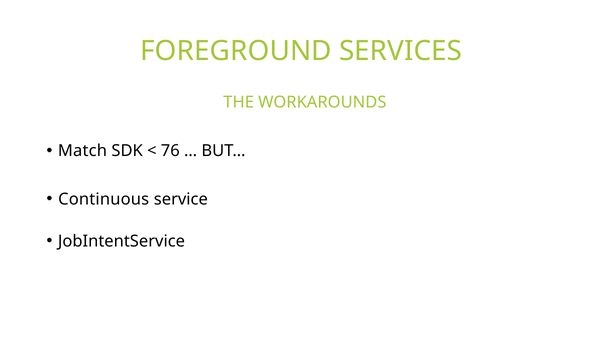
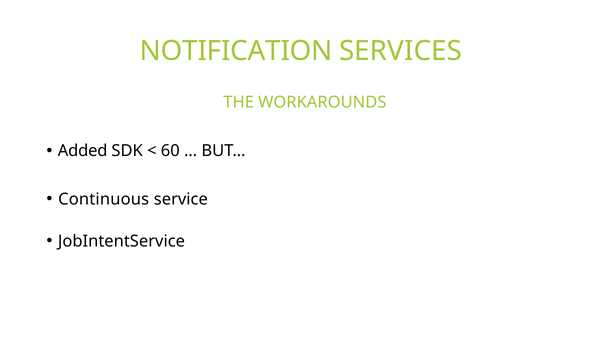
FOREGROUND: FOREGROUND -> NOTIFICATION (236, 51)
Match: Match -> Added (83, 151)
76: 76 -> 60 (170, 151)
